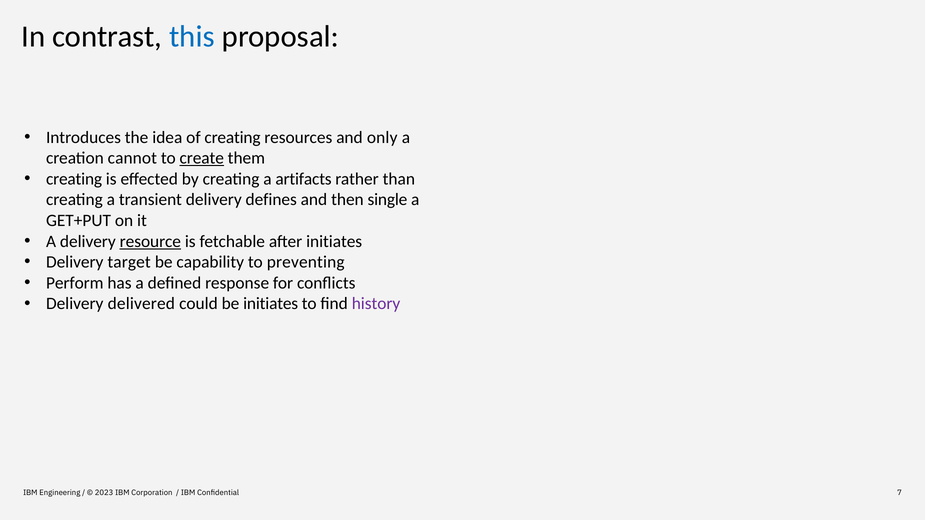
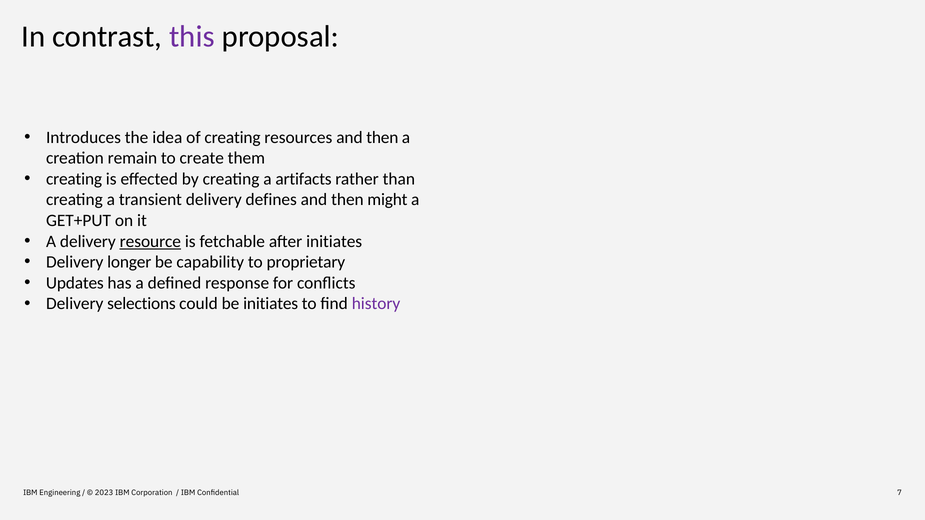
this colour: blue -> purple (192, 37)
resources and only: only -> then (382, 137)
cannot: cannot -> remain (132, 158)
create underline: present -> none (202, 158)
single: single -> might (387, 200)
target: target -> longer (129, 262)
preventing: preventing -> proprietary (306, 262)
Perform: Perform -> Updates (75, 283)
delivered: delivered -> selections (141, 304)
